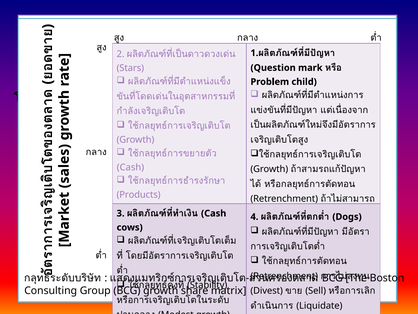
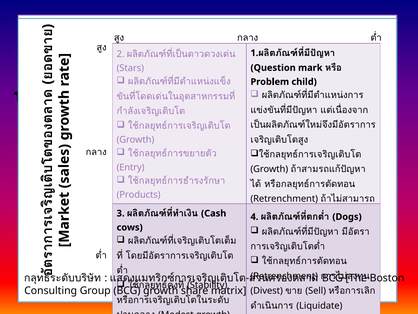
Cash: Cash -> Entry (131, 167)
